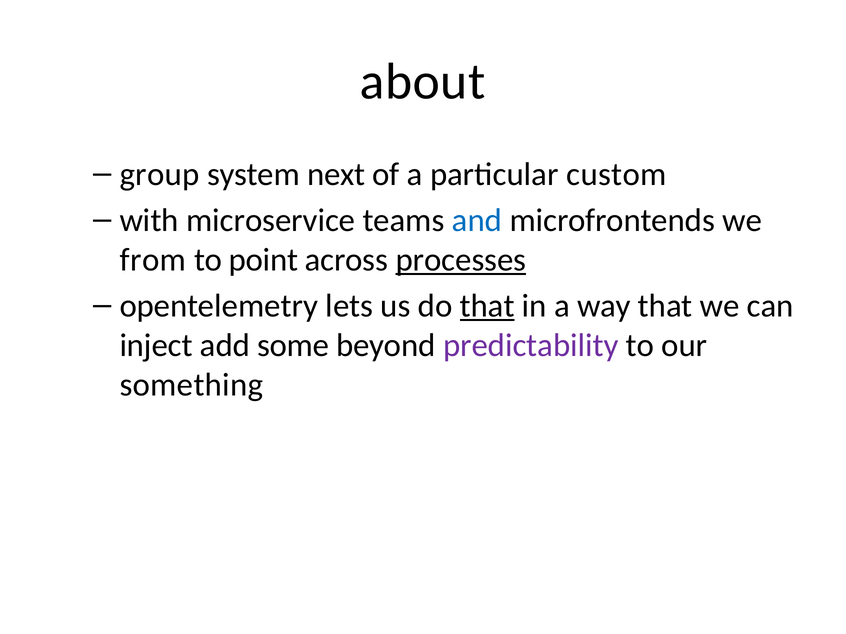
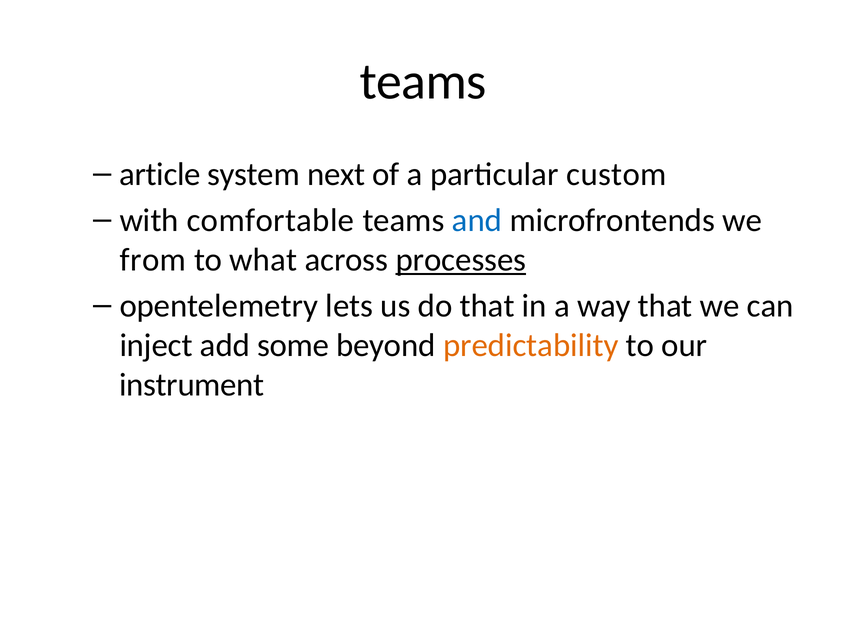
about: about -> teams (423, 82)
group: group -> article (160, 174)
microservice: microservice -> comfortable (271, 220)
point: point -> what (263, 260)
that underline: present -> none (487, 306)
predictability colour: purple -> orange (531, 346)
something: something -> instrument (192, 385)
